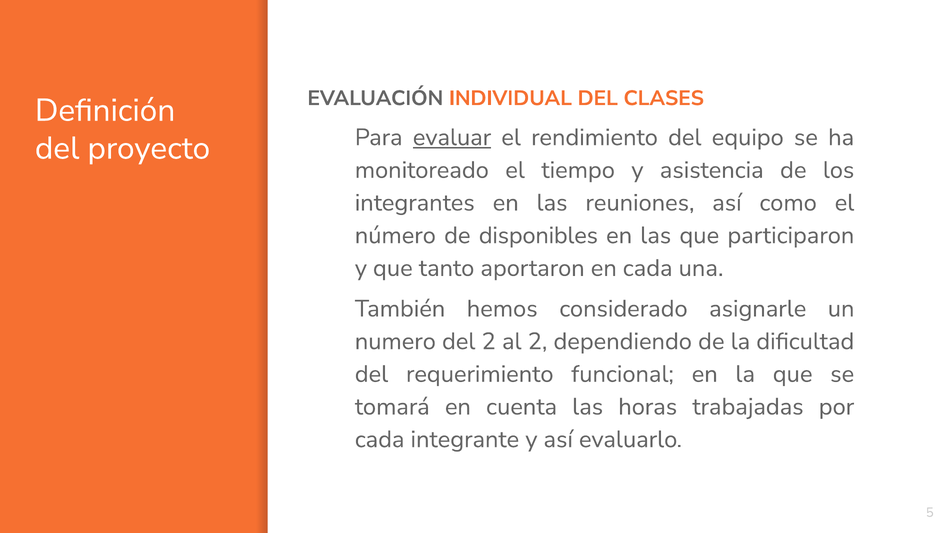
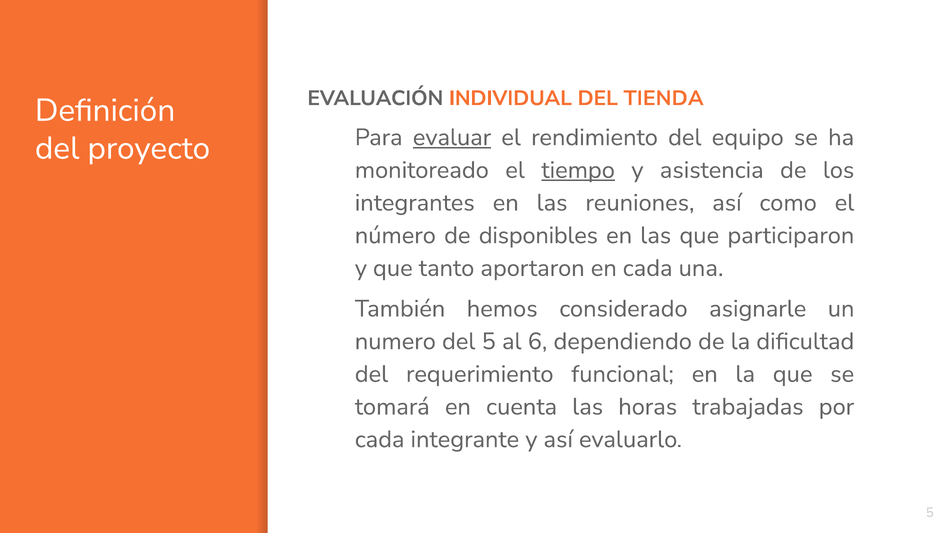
CLASES: CLASES -> TIENDA (664, 98)
tiempo underline: none -> present (578, 170)
del 2: 2 -> 5 (489, 341)
al 2: 2 -> 6 (538, 341)
